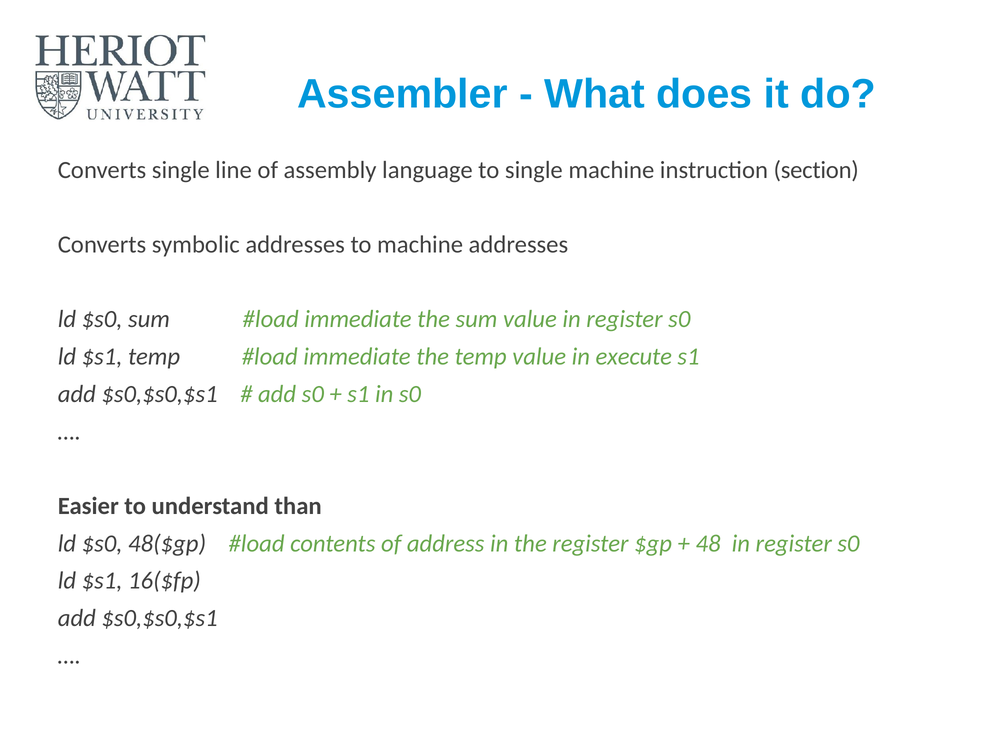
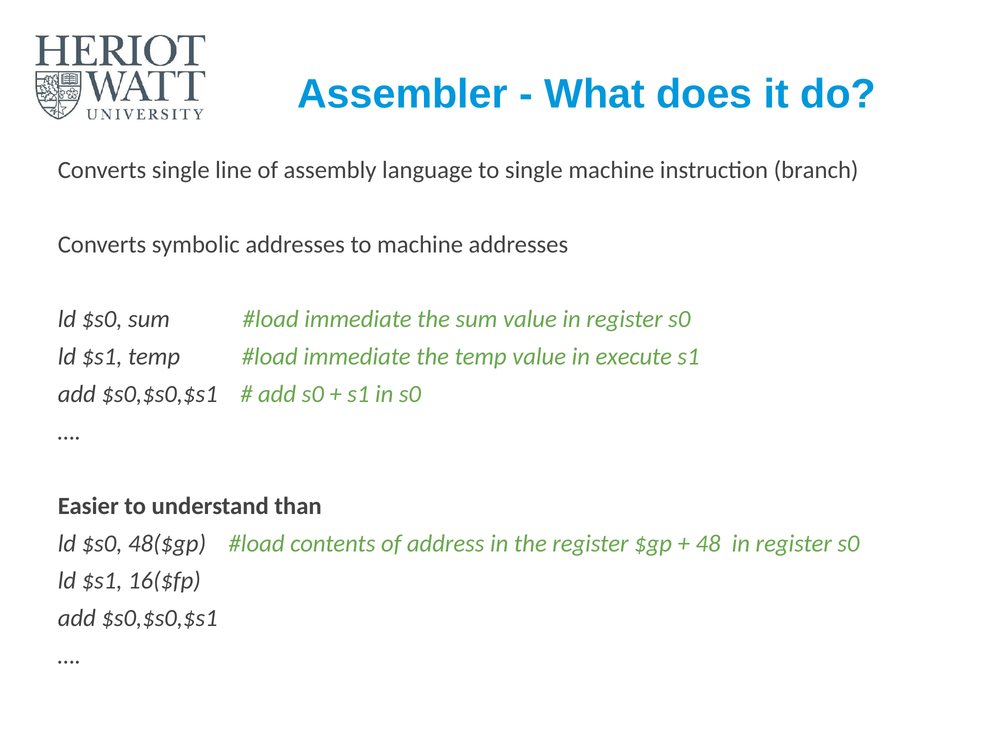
section: section -> branch (816, 170)
